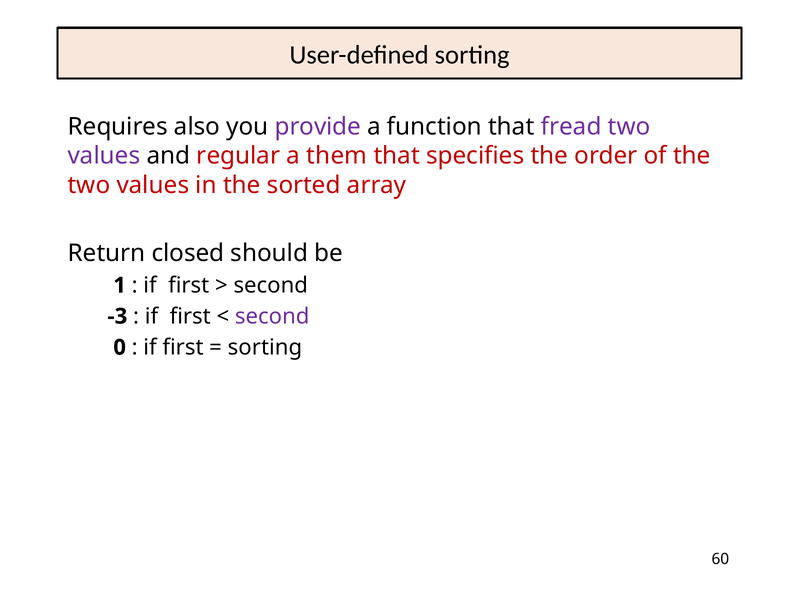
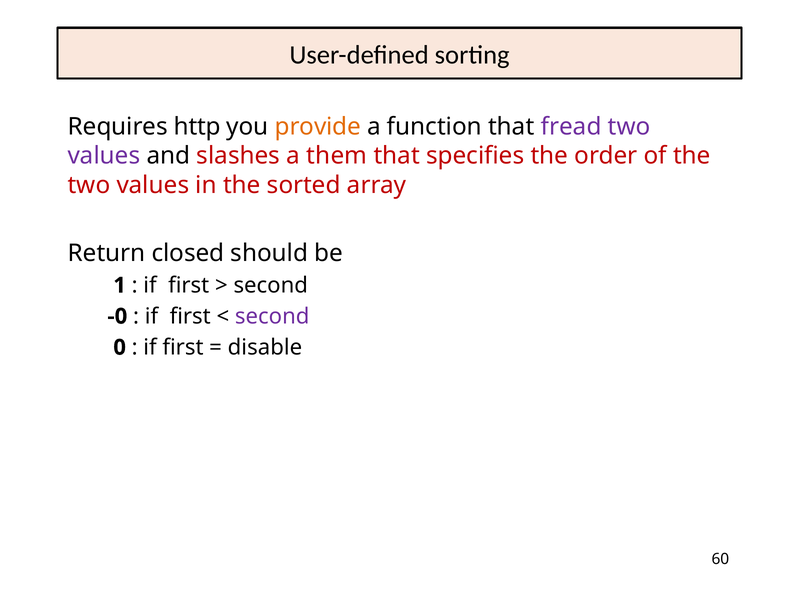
also: also -> http (197, 127)
provide colour: purple -> orange (318, 127)
regular: regular -> slashes (238, 156)
-3: -3 -> -0 (117, 316)
sorting: sorting -> disable (265, 347)
